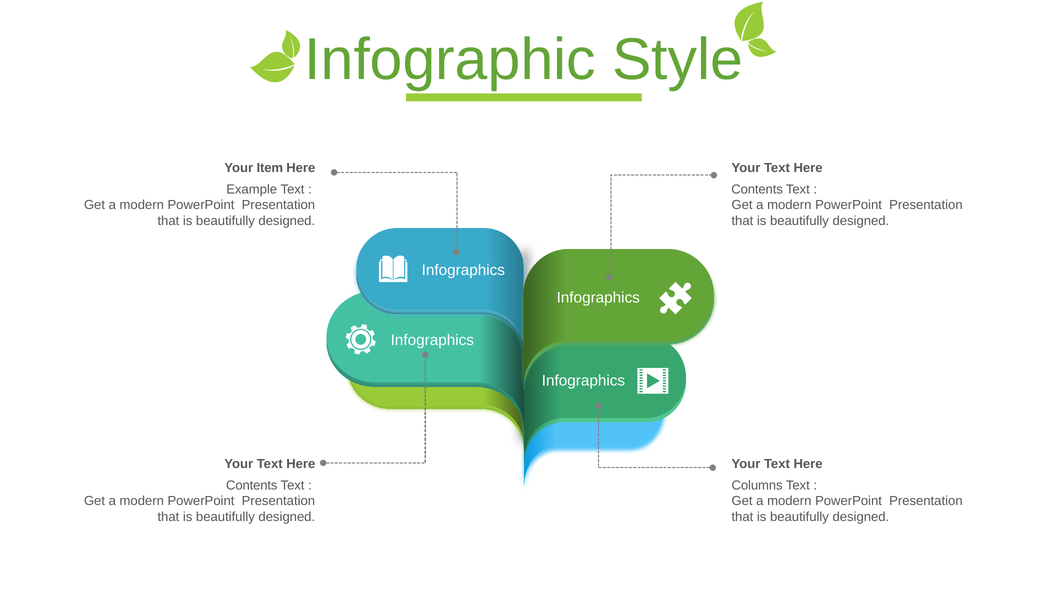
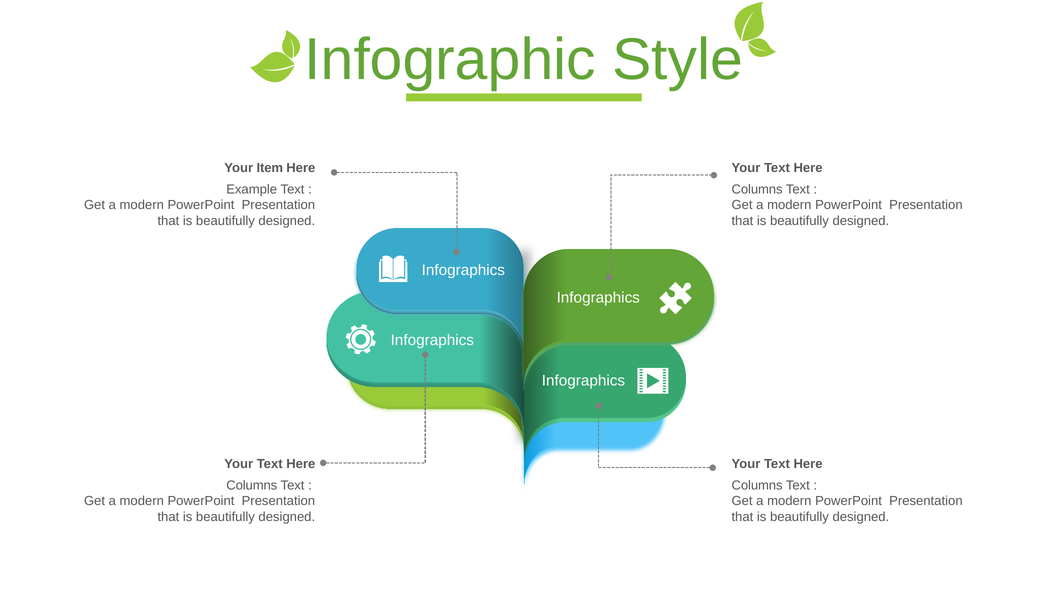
Contents: Contents -> Columns (757, 189)
Contents: Contents -> Columns (252, 486)
